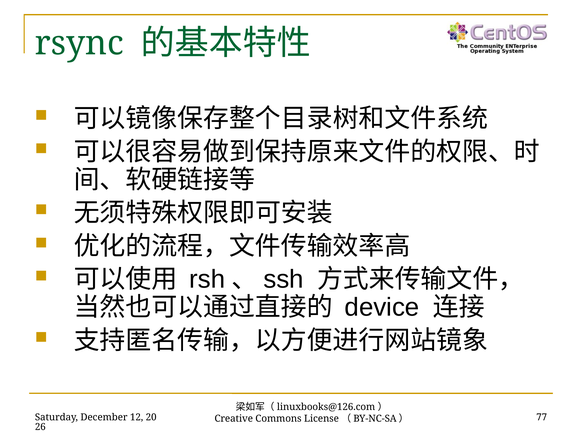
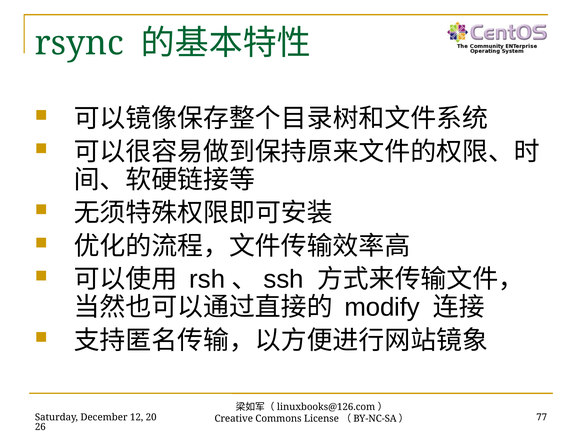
device: device -> modify (382, 307)
